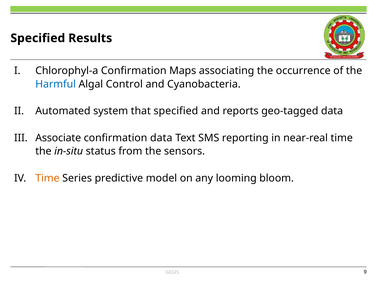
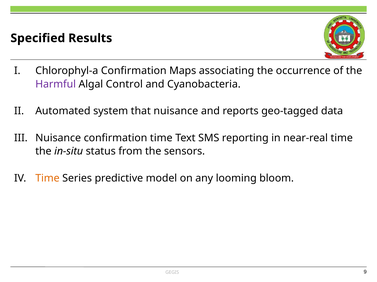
Harmful colour: blue -> purple (56, 84)
that specified: specified -> nuisance (176, 111)
Associate: Associate -> Nuisance (58, 138)
confirmation data: data -> time (161, 138)
